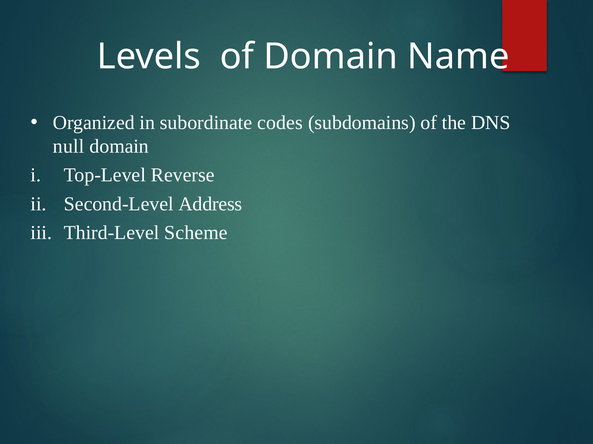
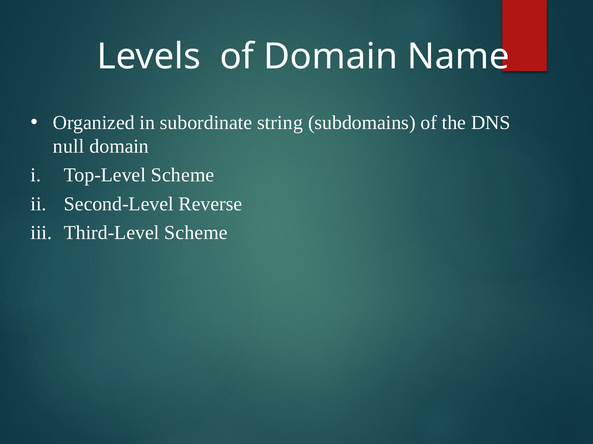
codes: codes -> string (280, 123)
Top-Level Reverse: Reverse -> Scheme (183, 175)
Address: Address -> Reverse (210, 204)
